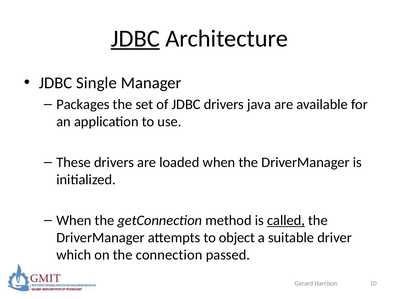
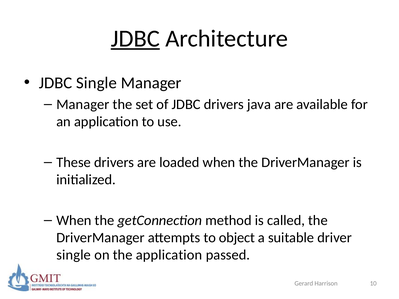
Packages: Packages -> Manager (83, 105)
called underline: present -> none (286, 221)
which: which -> single (74, 255)
the connection: connection -> application (169, 255)
